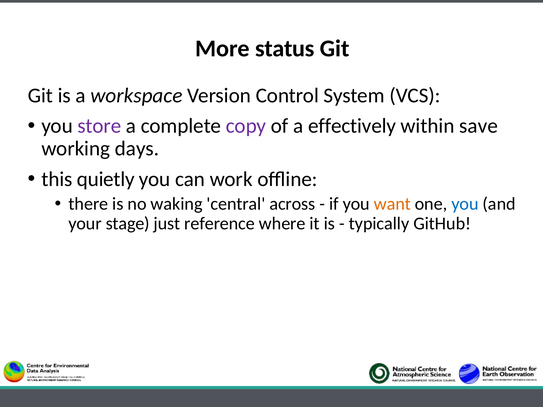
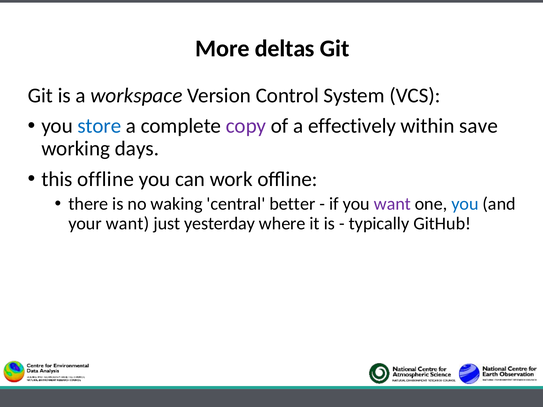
status: status -> deltas (285, 49)
store colour: purple -> blue (99, 126)
this quietly: quietly -> offline (106, 179)
across: across -> better (292, 204)
want colour: orange -> purple (392, 204)
your stage: stage -> want (128, 224)
reference: reference -> yesterday (220, 224)
